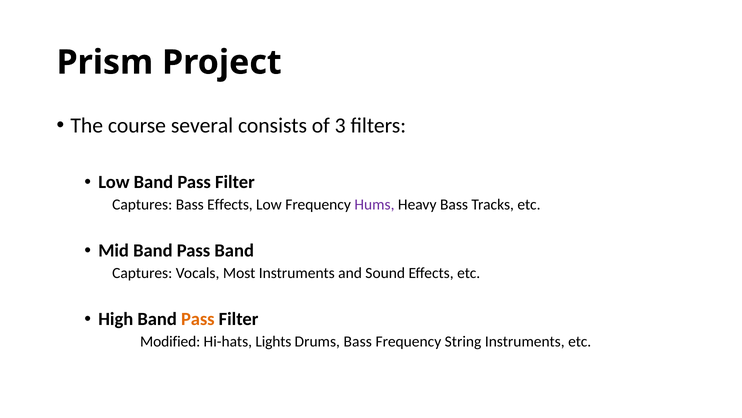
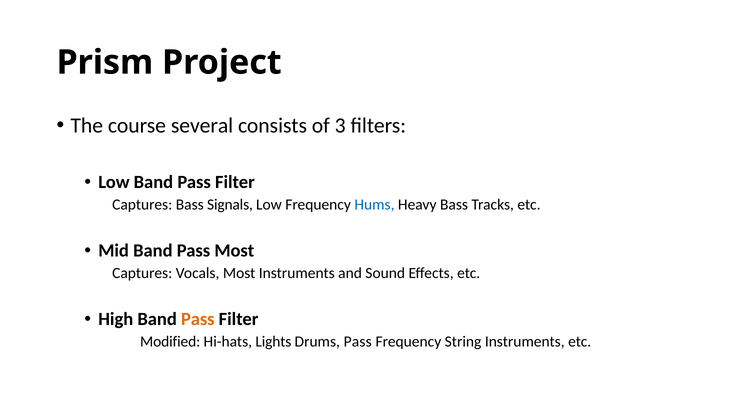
Bass Effects: Effects -> Signals (230, 204)
Hums colour: purple -> blue (374, 204)
Pass Band: Band -> Most (234, 250)
Drums Bass: Bass -> Pass (358, 341)
